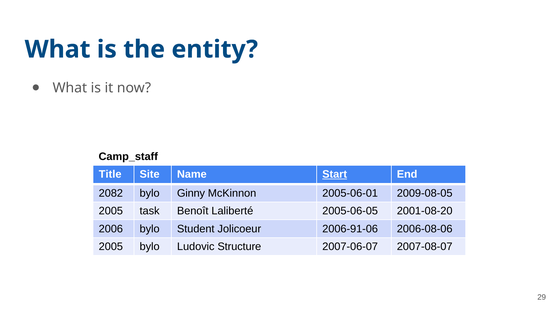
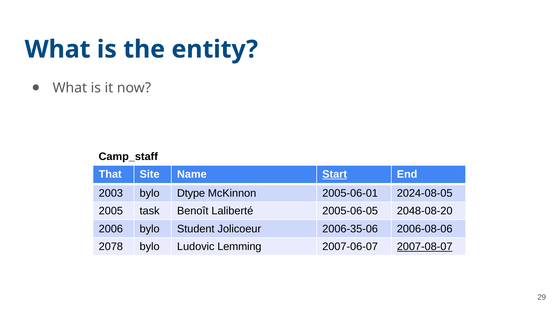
Title: Title -> That (110, 175)
2082: 2082 -> 2003 (111, 193)
Ginny: Ginny -> Dtype (191, 193)
2009-08-05: 2009-08-05 -> 2024-08-05 (425, 193)
2001-08-20: 2001-08-20 -> 2048-08-20 (425, 211)
2006-91-06: 2006-91-06 -> 2006-35-06 (350, 229)
2005: 2005 -> 2078 (111, 247)
Structure: Structure -> Lemming (239, 247)
2007-08-07 underline: none -> present (425, 247)
